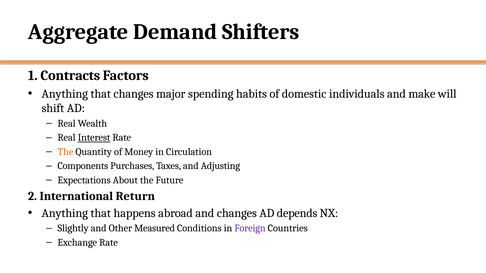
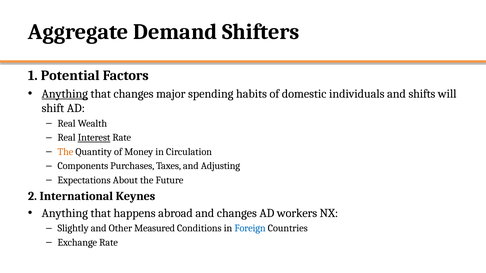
Contracts: Contracts -> Potential (70, 76)
Anything underline: none -> present (65, 94)
make: make -> shifts (422, 94)
Return: Return -> Keynes (135, 196)
depends: depends -> workers (297, 213)
Foreign colour: purple -> blue (250, 229)
